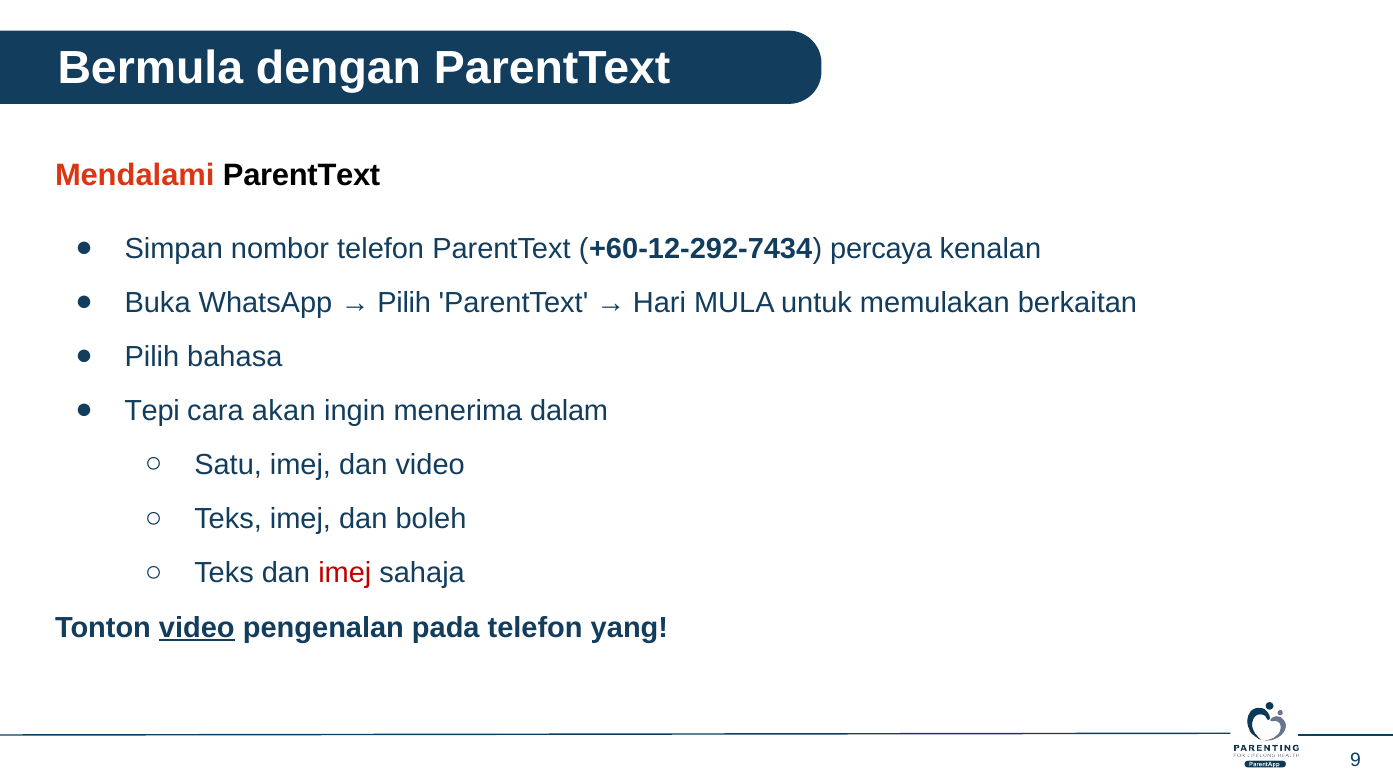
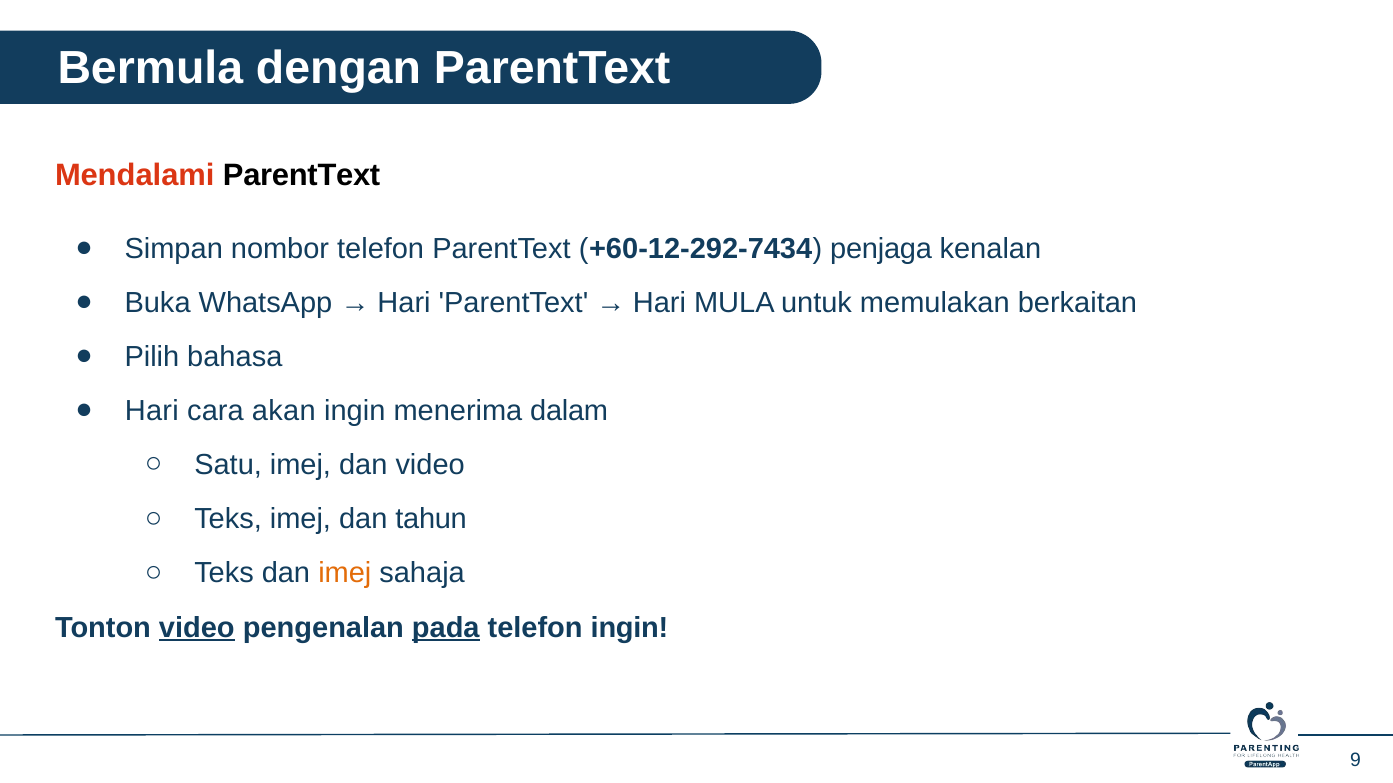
percaya: percaya -> penjaga (881, 249)
Pilih: Pilih -> Hari (404, 303)
Tepi: Tepi -> Hari (152, 411)
boleh: boleh -> tahun (431, 520)
imej colour: red -> orange (345, 574)
pada underline: none -> present (446, 628)
telefon yang: yang -> ingin (630, 628)
